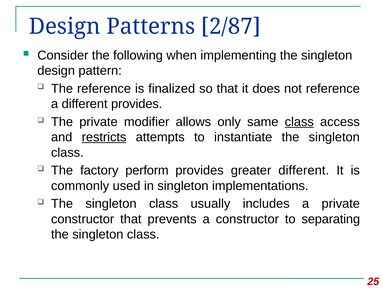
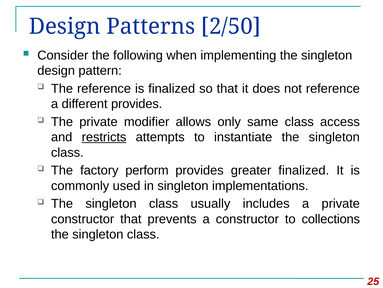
2/87: 2/87 -> 2/50 (231, 26)
class underline: present -> none (299, 122)
greater different: different -> finalized (304, 170)
separating: separating -> collections (331, 219)
